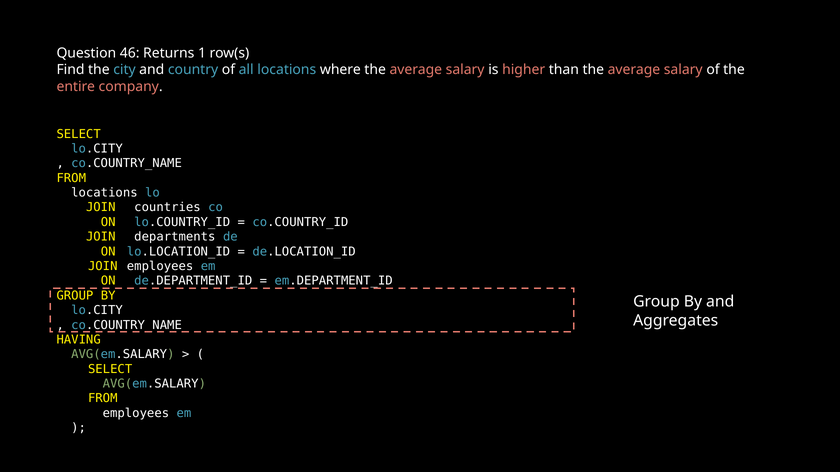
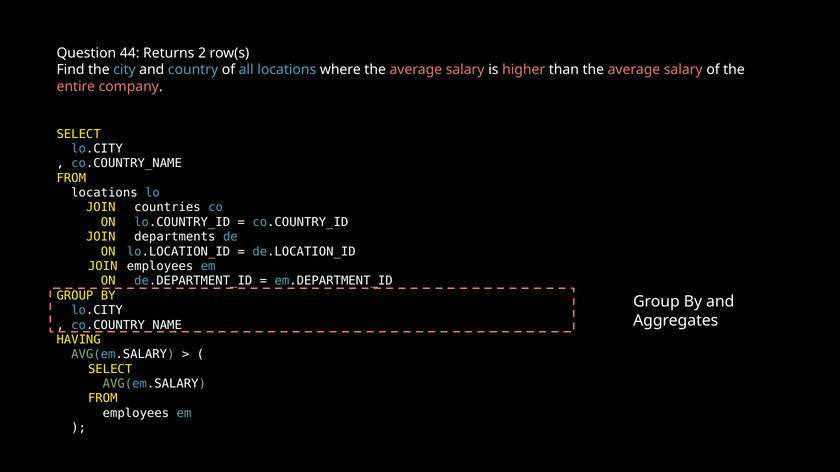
46: 46 -> 44 (130, 53)
1: 1 -> 2 (202, 53)
